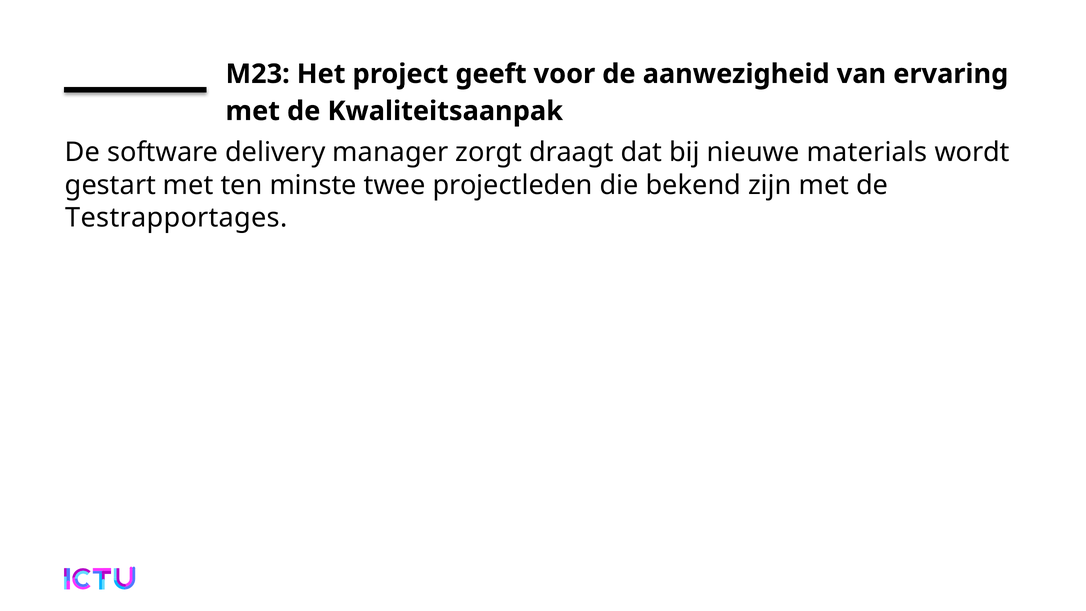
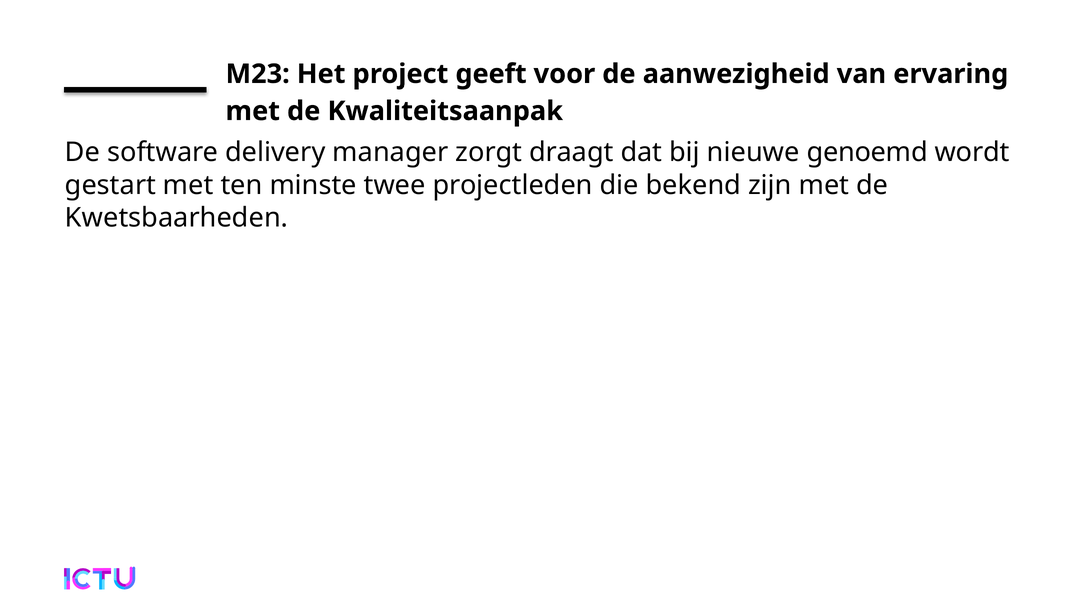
materials: materials -> genoemd (867, 152)
Testrapportages: Testrapportages -> Kwetsbaarheden (177, 218)
